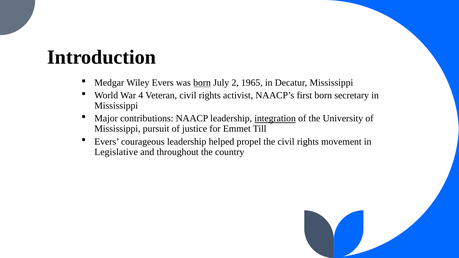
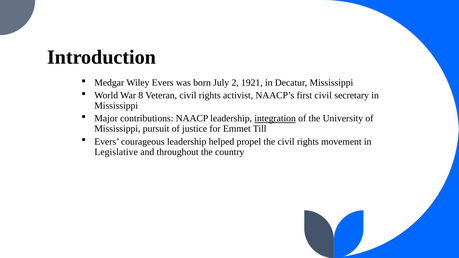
born underline: present -> none (202, 83)
1965: 1965 -> 1921 (252, 83)
4: 4 -> 8 (141, 96)
first born: born -> civil (323, 96)
